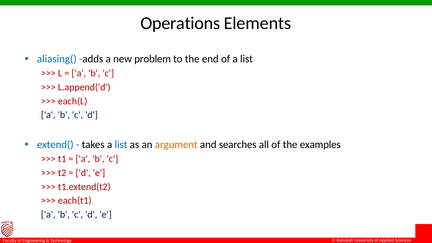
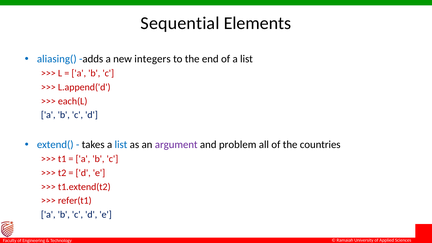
Operations: Operations -> Sequential (180, 23)
problem: problem -> integers (153, 59)
argument colour: orange -> purple (176, 145)
searches: searches -> problem (238, 145)
examples: examples -> countries (320, 145)
each(t1: each(t1 -> refer(t1 (75, 201)
